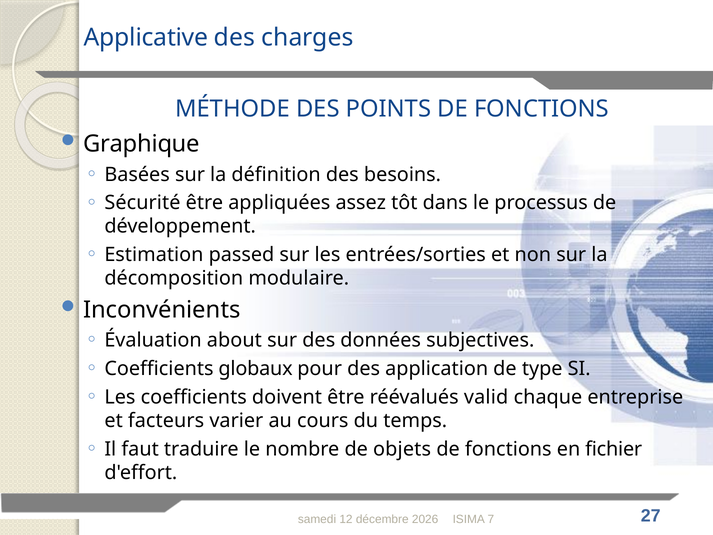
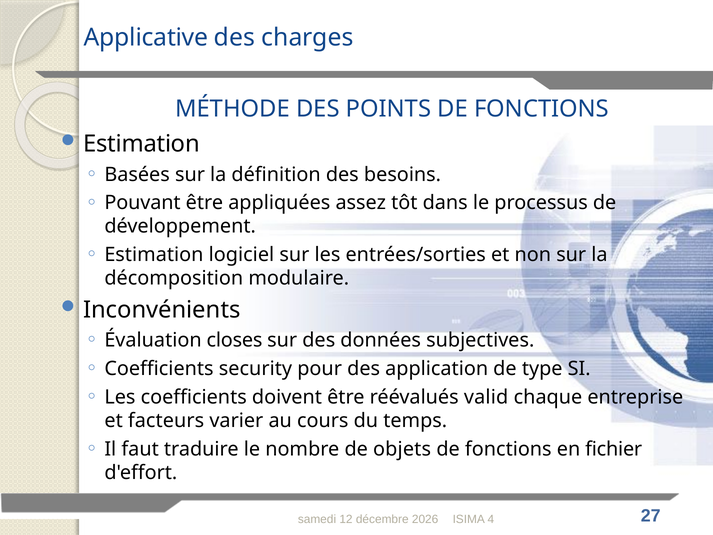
Graphique: Graphique -> Estimation (141, 144)
Sécurité: Sécurité -> Pouvant (143, 203)
passed: passed -> logiciel (241, 255)
about: about -> closes (235, 340)
globaux: globaux -> security (255, 369)
7: 7 -> 4 (491, 519)
